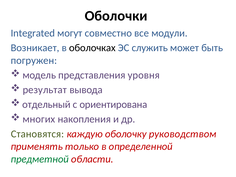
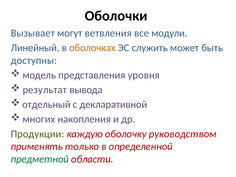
Integrated: Integrated -> Вызывает (33, 33)
совместно: совместно -> ветвления (108, 33)
Возникает: Возникает -> Линейный (35, 48)
оболочках colour: black -> orange (92, 48)
погружен: погружен -> доступны (34, 60)
ориентирована: ориентирована -> декларативной (113, 105)
Становятся: Становятся -> Продукции (37, 134)
